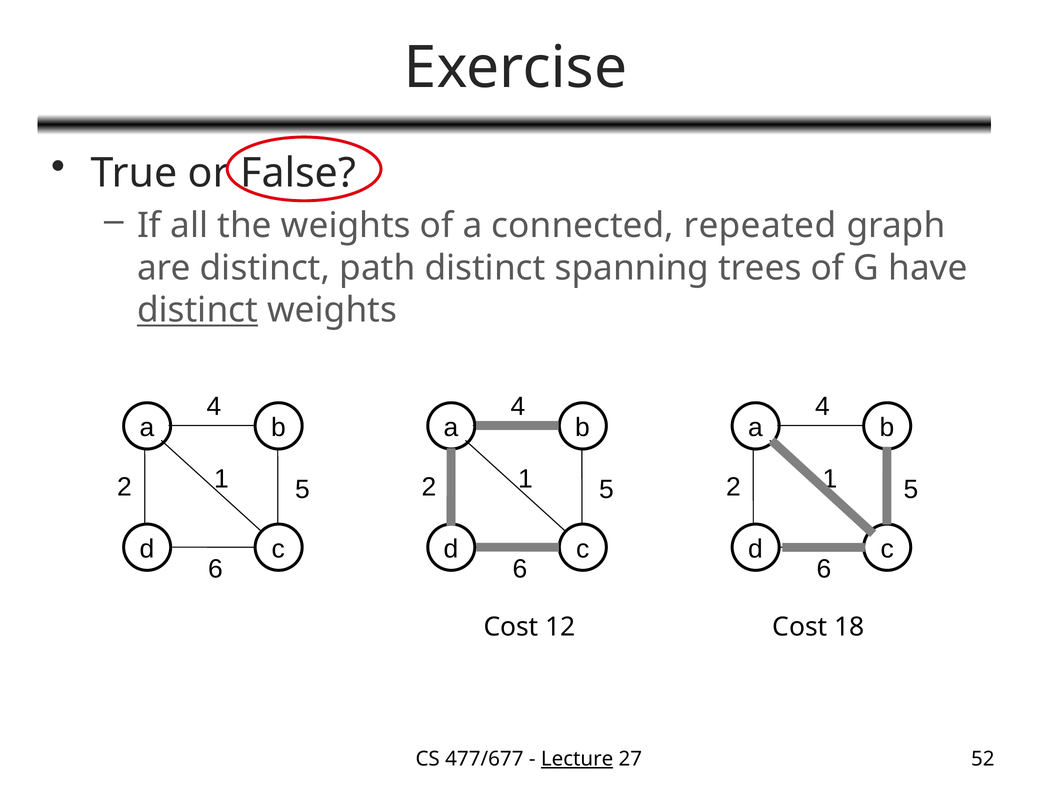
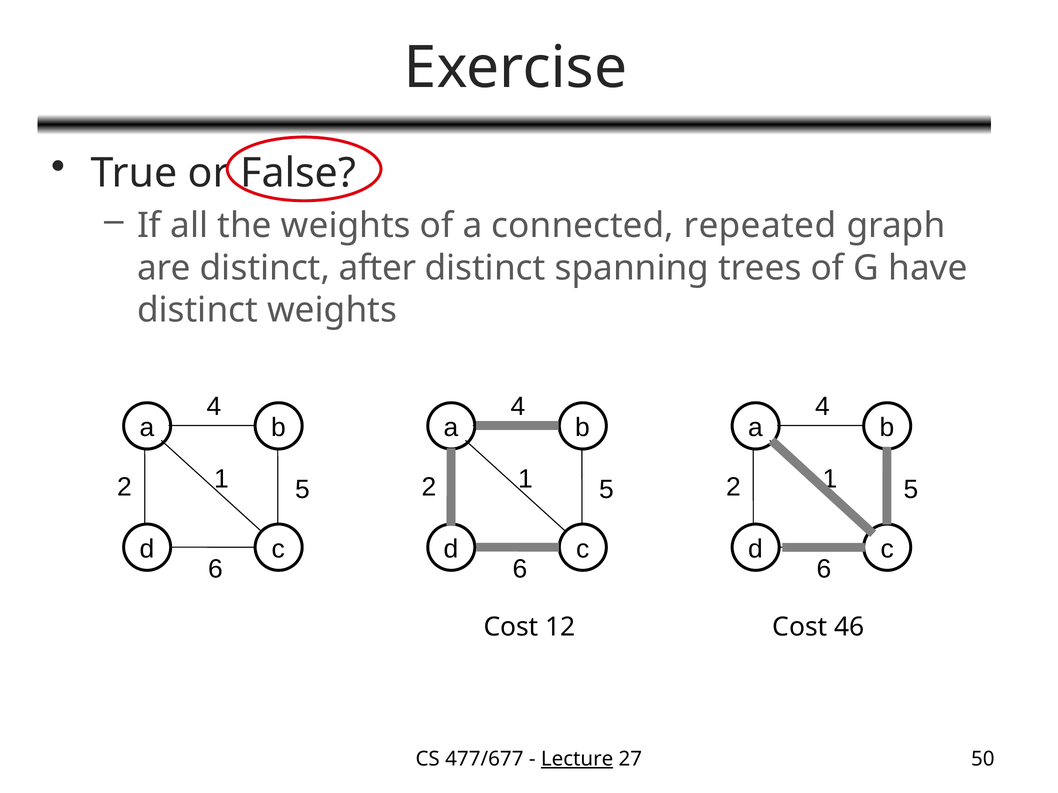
path: path -> after (378, 268)
distinct underline: present -> none (198, 311)
18: 18 -> 46 (849, 628)
52: 52 -> 50 (983, 759)
